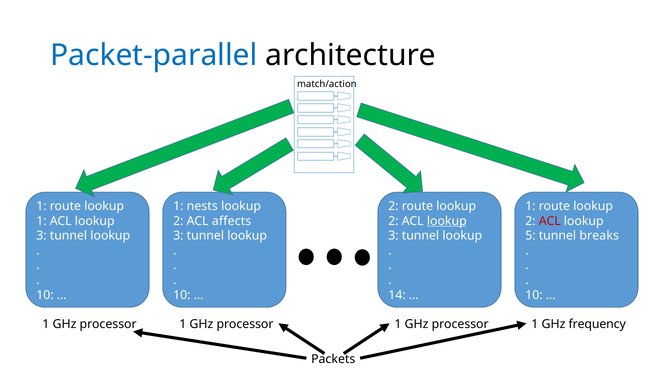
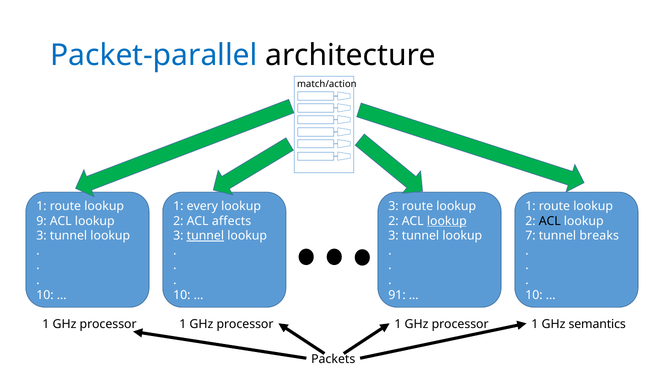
nests: nests -> every (202, 206)
2: 2 -> 3 (393, 206)
1: 1 -> 9 (41, 221)
ACL colour: red -> black (550, 221)
tunnel underline: none -> present (205, 235)
5: 5 -> 7 (530, 235)
14: 14 -> 91 (397, 295)
frequency: frequency -> semantics (597, 324)
